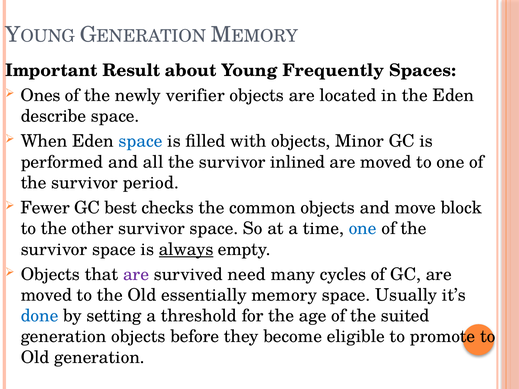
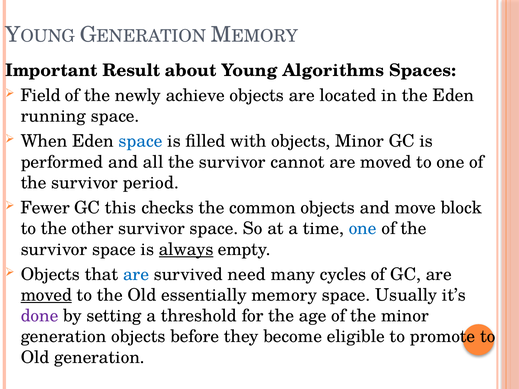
Frequently: Frequently -> Algorithms (333, 70)
Ones: Ones -> Field (41, 95)
verifier: verifier -> achieve (195, 95)
describe: describe -> running (53, 116)
inlined: inlined -> cannot (298, 162)
best: best -> this (121, 208)
are colour: purple -> blue (136, 275)
moved underline: none -> present (46, 295)
done colour: blue -> purple (40, 316)
the suited: suited -> minor (405, 316)
